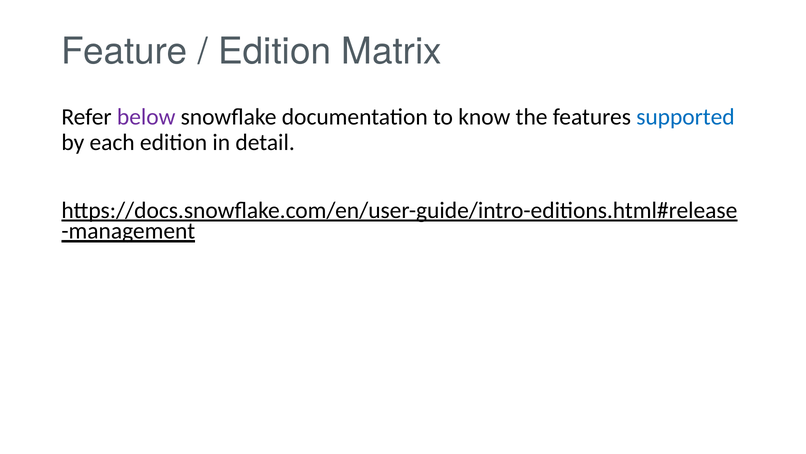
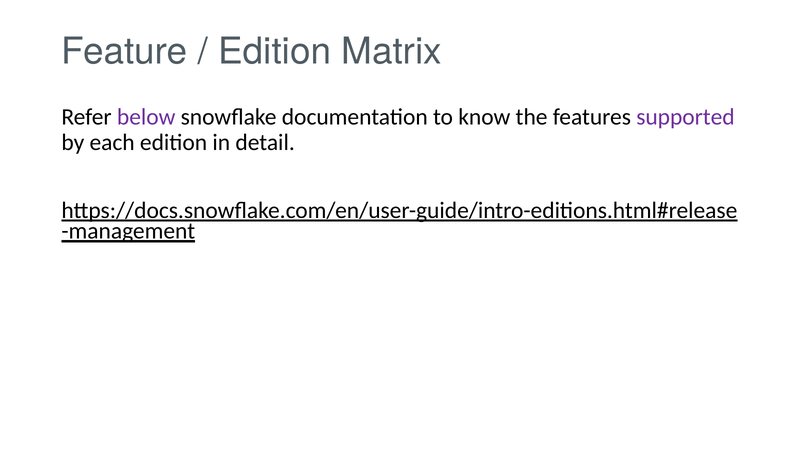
supported colour: blue -> purple (685, 117)
